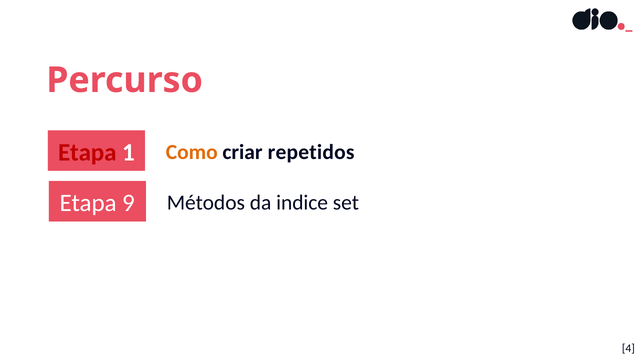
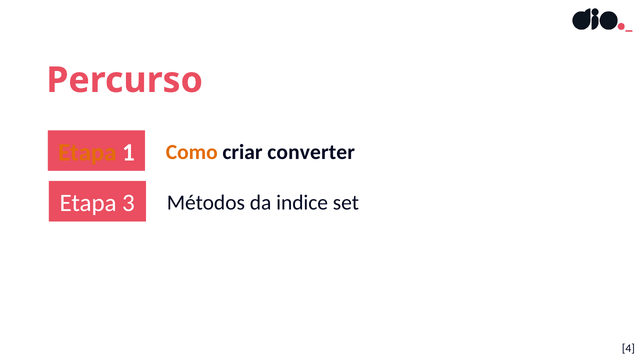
Etapa colour: red -> orange (87, 152)
repetidos: repetidos -> converter (311, 152)
9: 9 -> 3 (129, 203)
